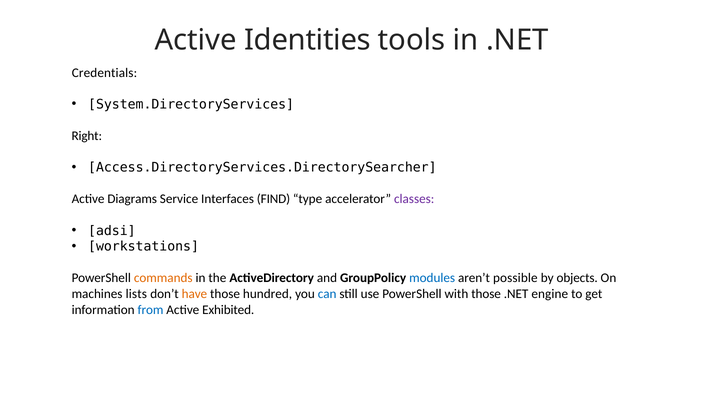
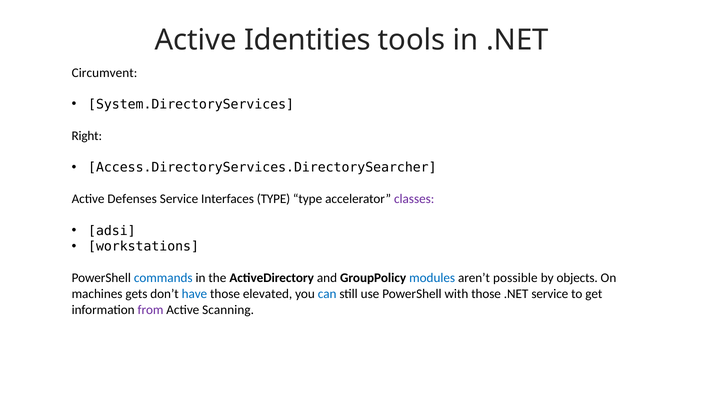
Credentials: Credentials -> Circumvent (104, 73)
Diagrams: Diagrams -> Defenses (132, 199)
Interfaces FIND: FIND -> TYPE (273, 199)
commands colour: orange -> blue (163, 278)
lists: lists -> gets (136, 294)
have colour: orange -> blue (194, 294)
hundred: hundred -> elevated (268, 294)
.NET engine: engine -> service (550, 294)
from colour: blue -> purple (151, 310)
Exhibited: Exhibited -> Scanning (228, 310)
